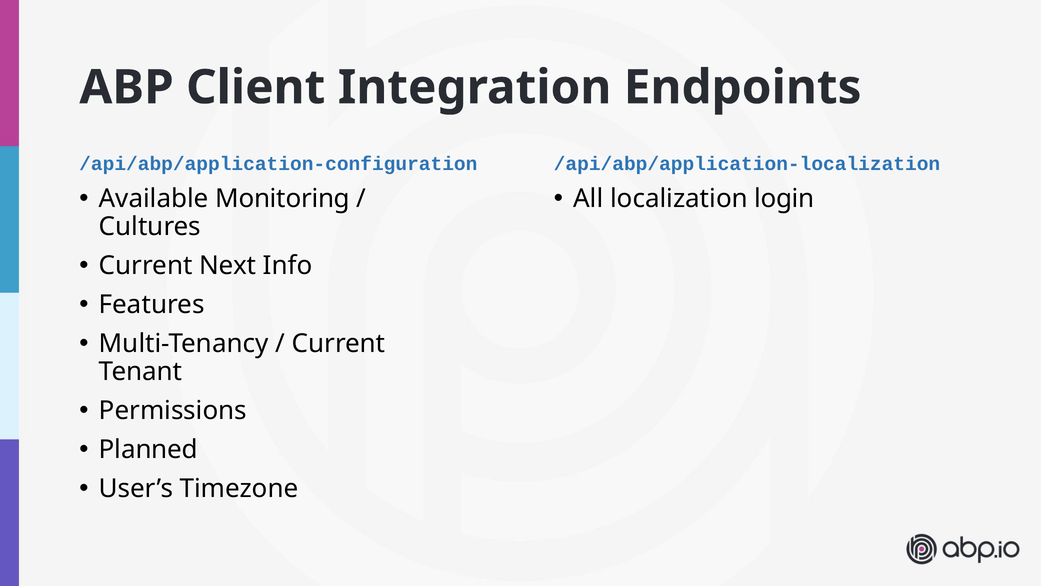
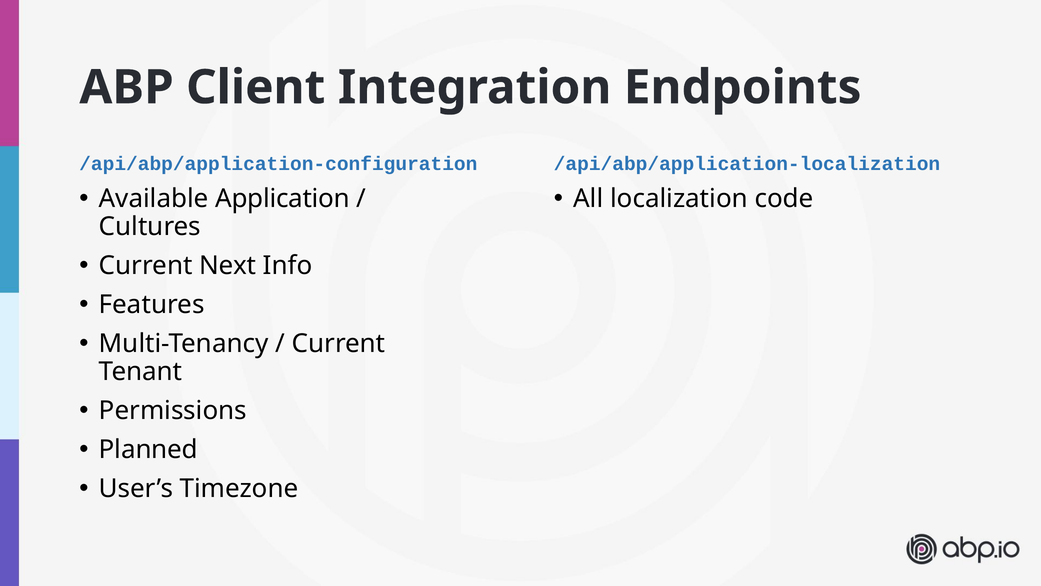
Monitoring: Monitoring -> Application (283, 198)
login: login -> code (784, 198)
